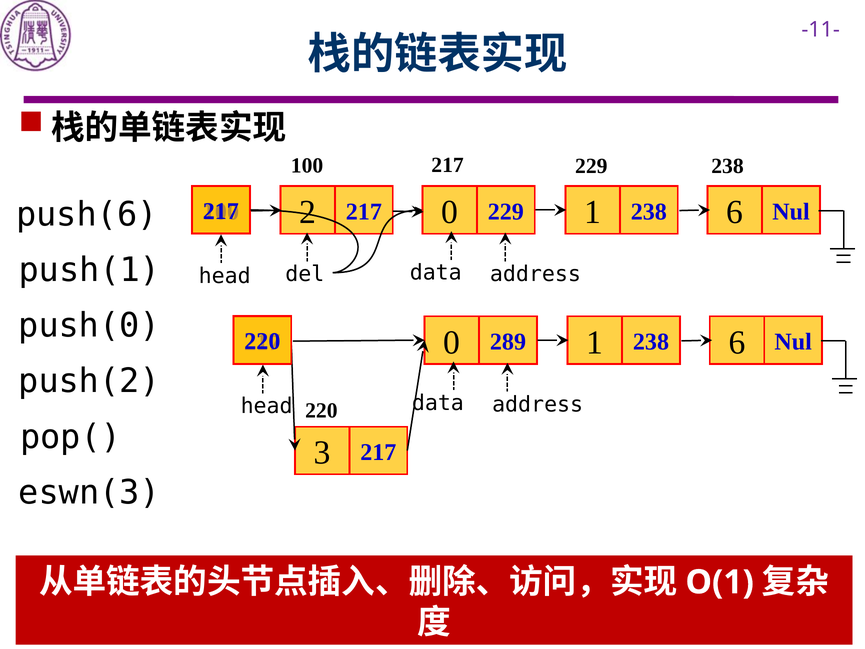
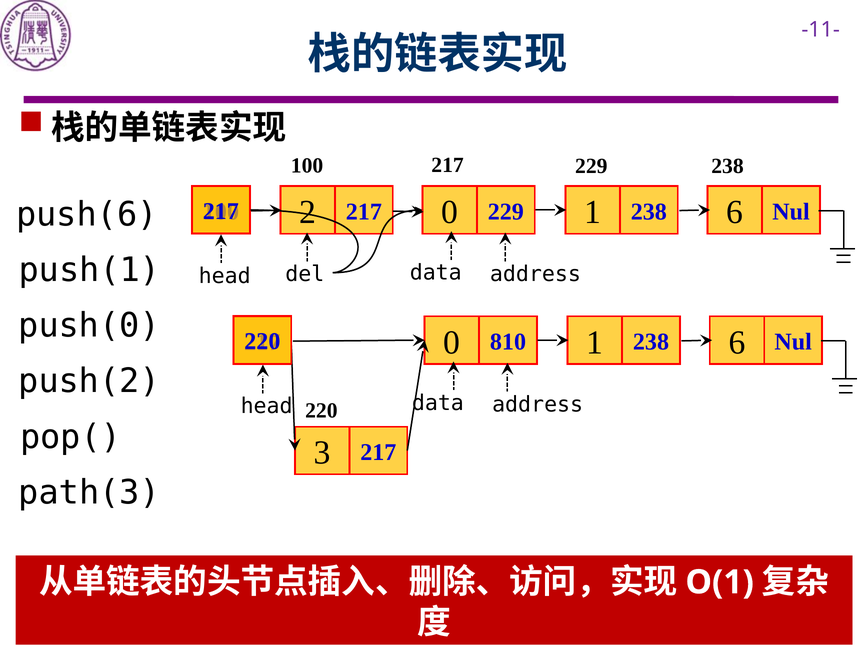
289: 289 -> 810 (508, 342)
eswn(3: eswn(3 -> path(3 (89, 492)
